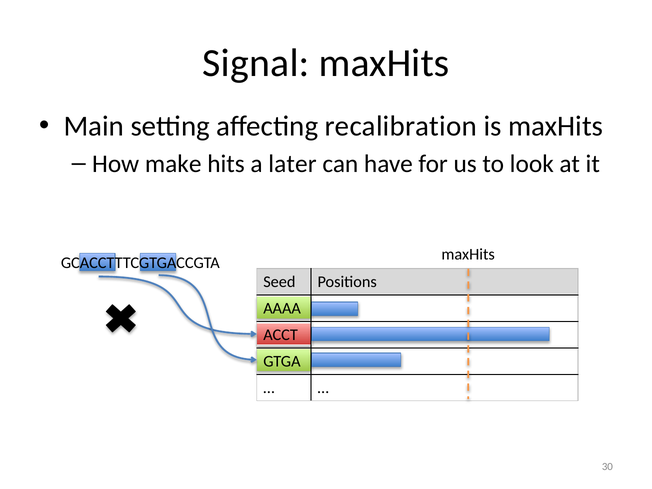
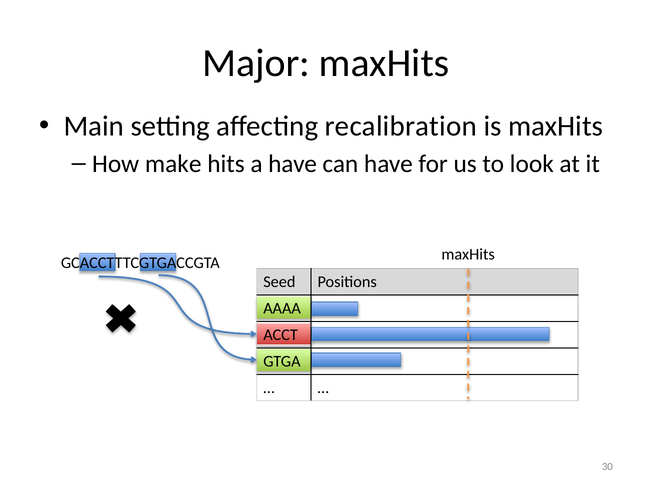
Signal: Signal -> Major (256, 63)
a later: later -> have (293, 164)
